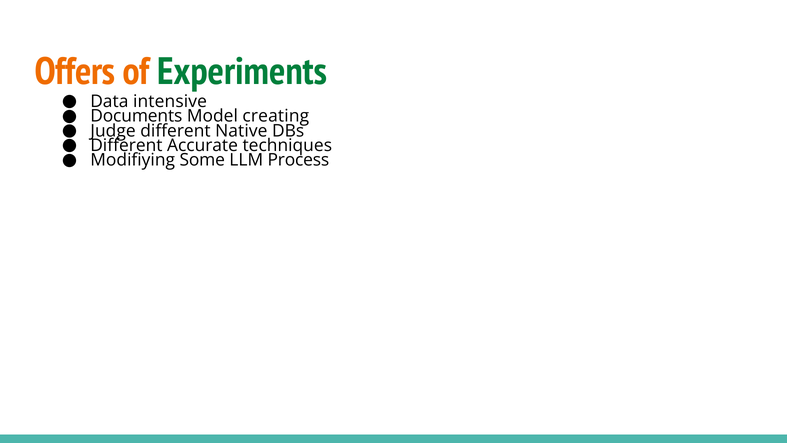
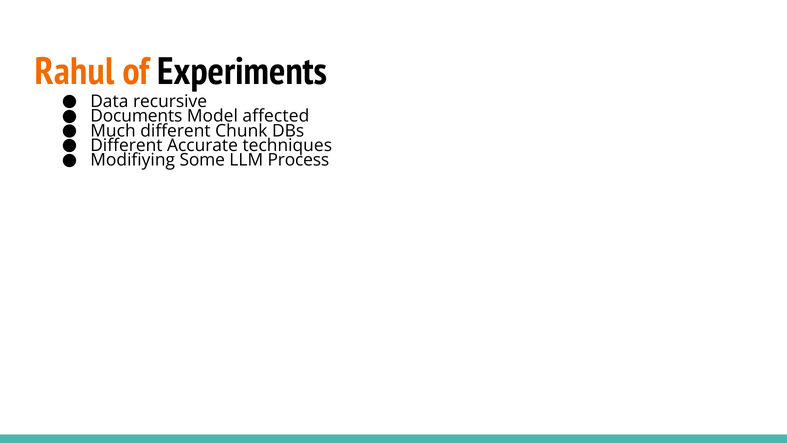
Offers: Offers -> Rahul (75, 72)
Experiments colour: green -> black (242, 72)
intensive: intensive -> recursive (170, 101)
creating: creating -> affected (276, 116)
Judge: Judge -> Much (113, 131)
Native: Native -> Chunk (241, 131)
